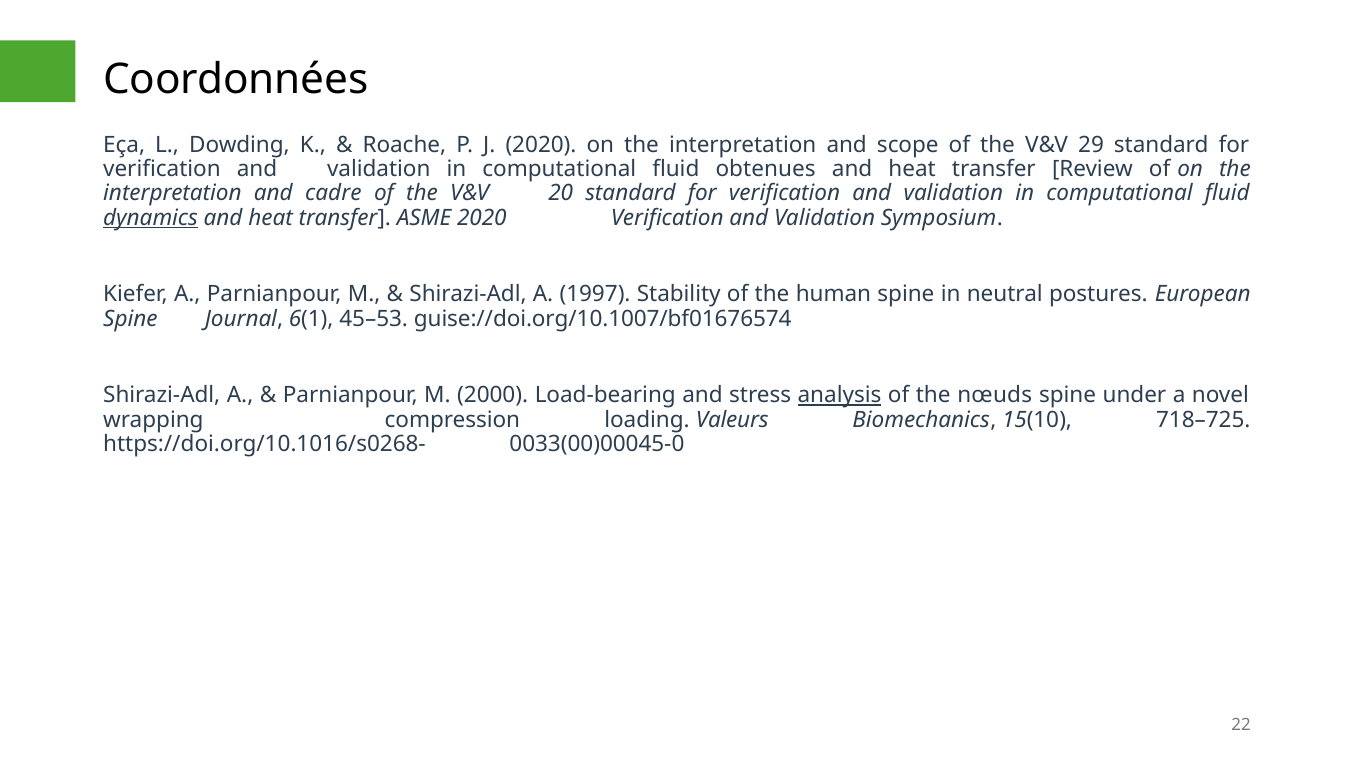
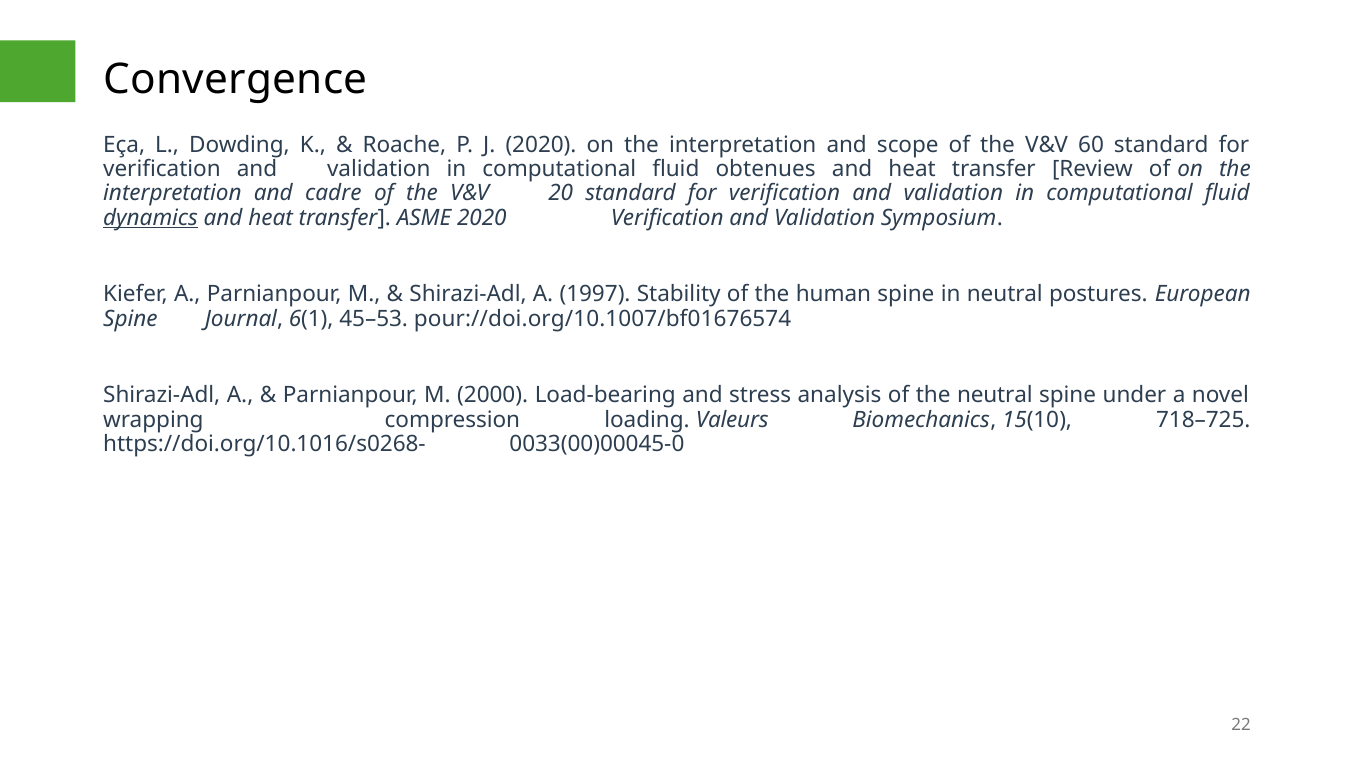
Coordonnées: Coordonnées -> Convergence (236, 79)
29: 29 -> 60 (1091, 145)
guise://doi.org/10.1007/bf01676574: guise://doi.org/10.1007/bf01676574 -> pour://doi.org/10.1007/bf01676574 (603, 319)
analysis underline: present -> none (840, 396)
the nœuds: nœuds -> neutral (995, 396)
